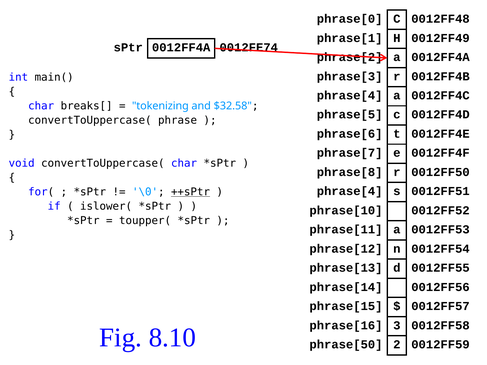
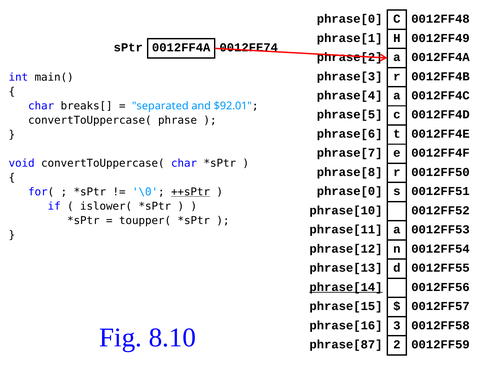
tokenizing: tokenizing -> separated (160, 106)
$32.58: $32.58 -> $92.01 (233, 106)
phrase[4: phrase[4 -> phrase[0 (350, 191)
phrase[14 underline: none -> present (346, 287)
phrase[50: phrase[50 -> phrase[87 (346, 345)
